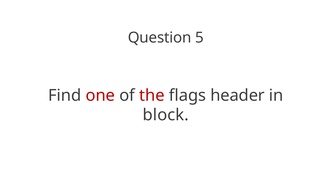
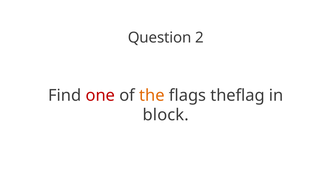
5: 5 -> 2 (199, 38)
the colour: red -> orange (152, 96)
header: header -> theflag (238, 96)
